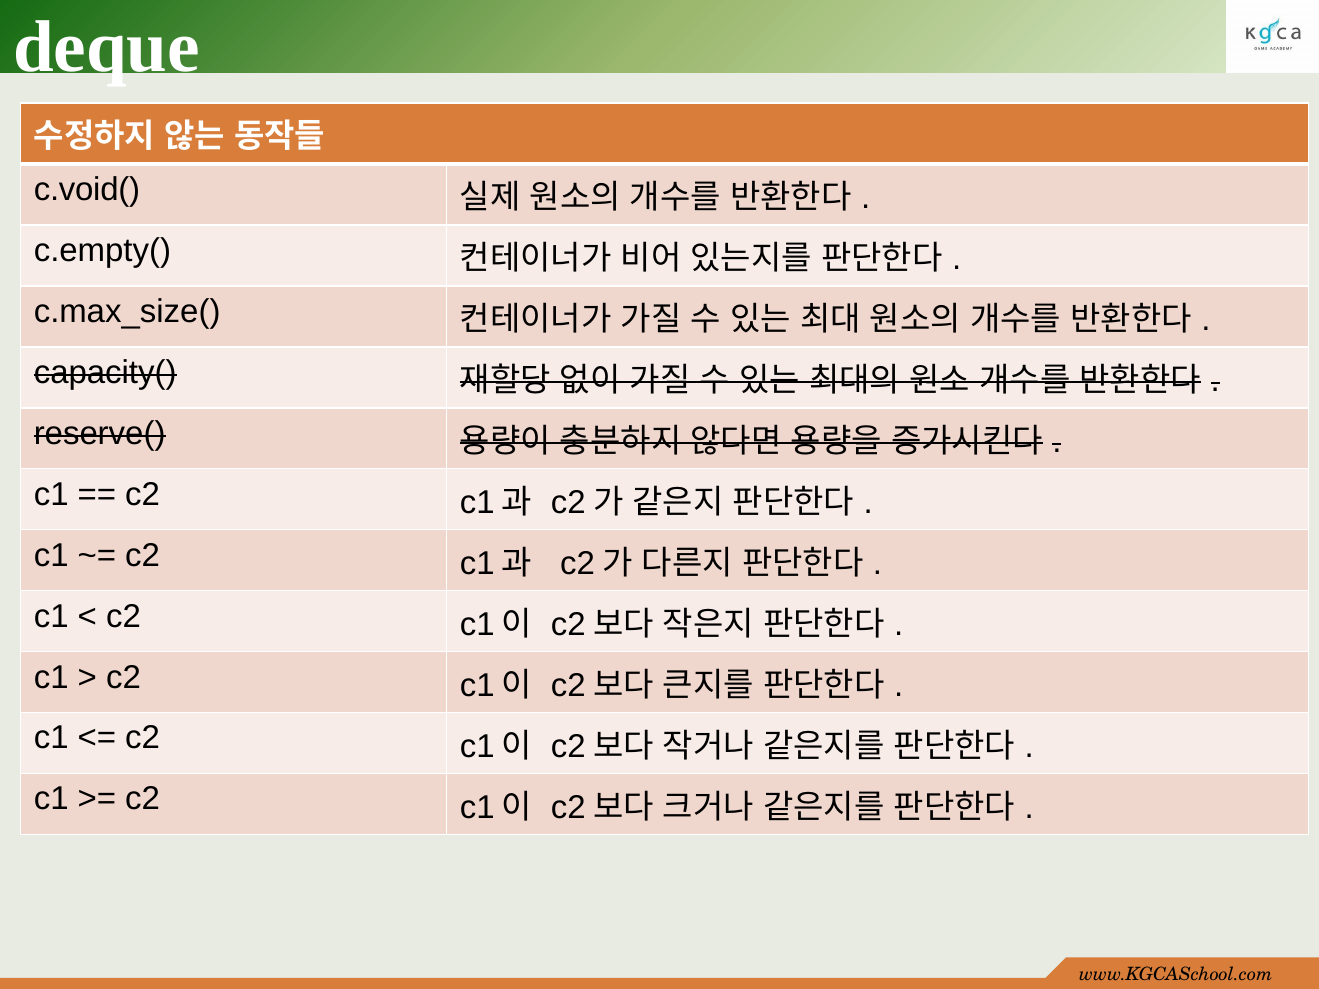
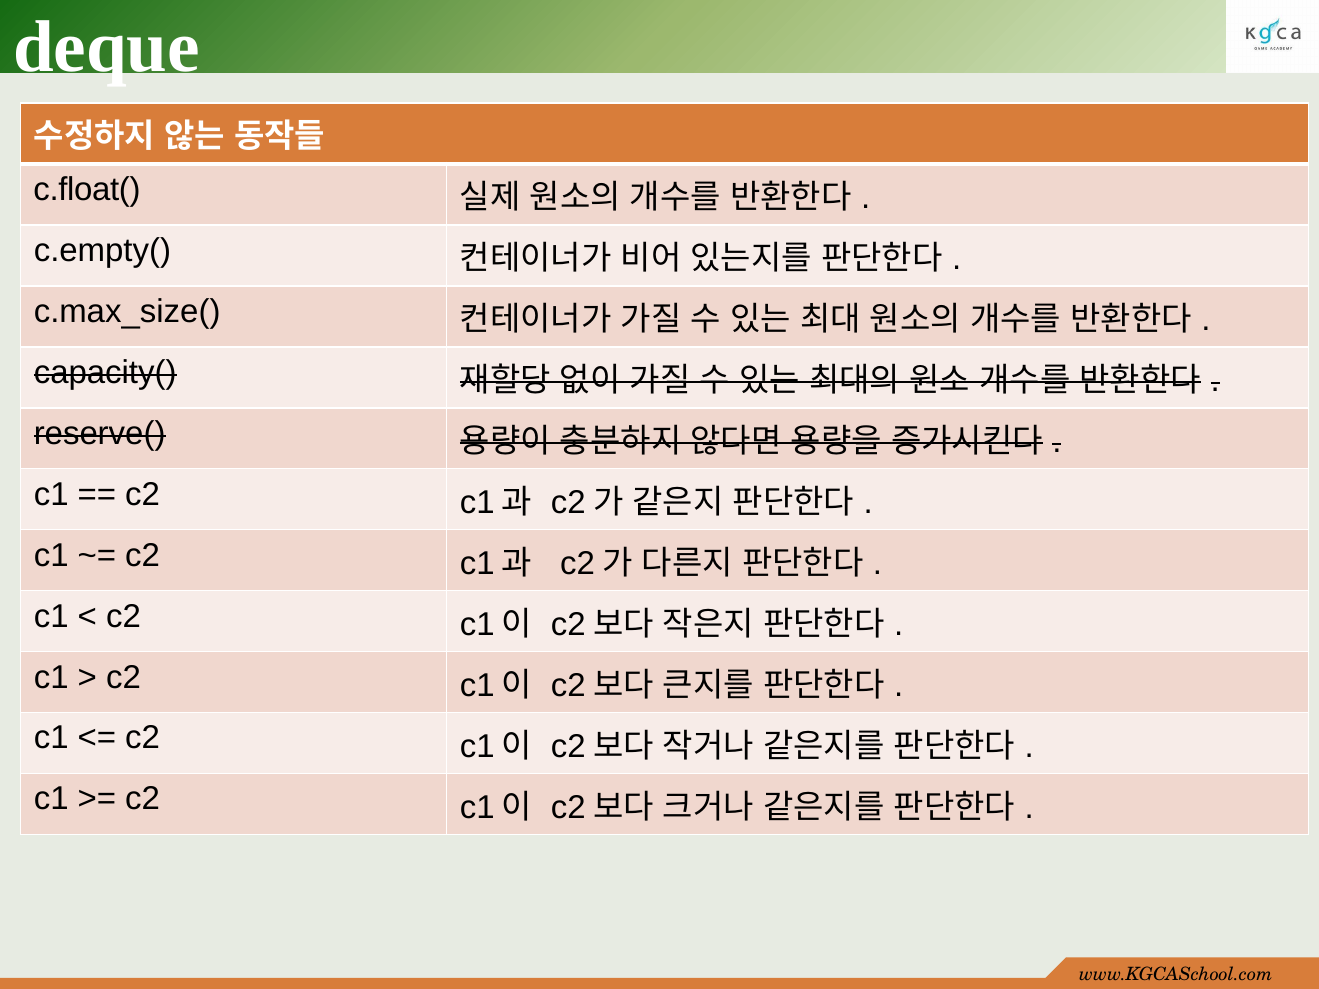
c.void(: c.void( -> c.float( (87, 190)
